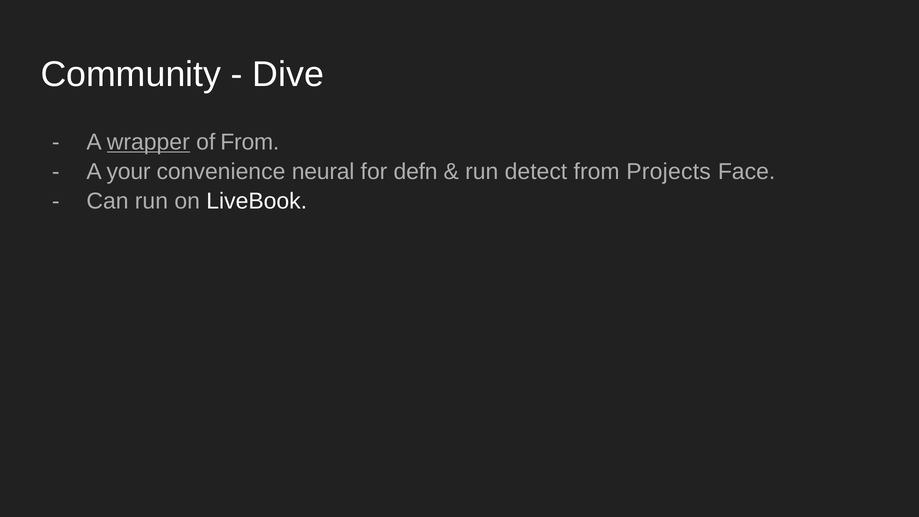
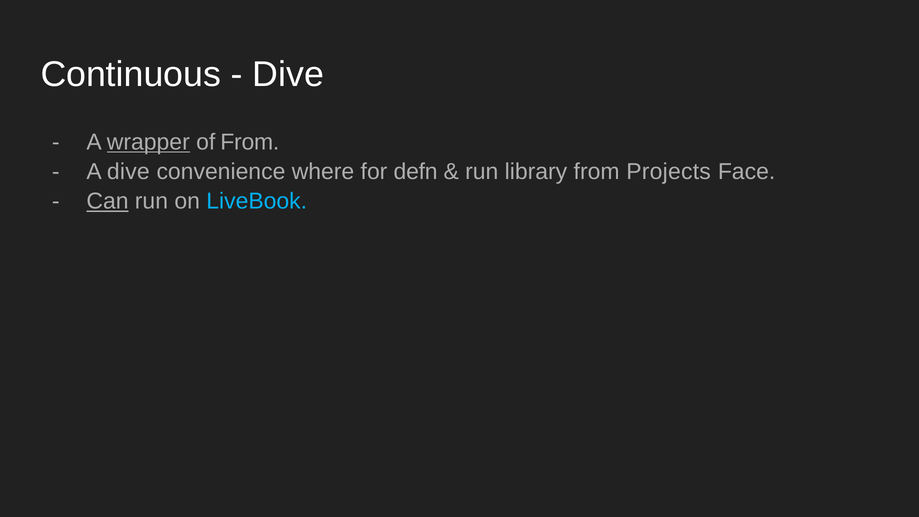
Community: Community -> Continuous (131, 74)
A your: your -> dive (128, 172)
neural: neural -> where (323, 172)
detect: detect -> library (536, 172)
Can underline: none -> present (108, 201)
LiveBook colour: white -> light blue (257, 201)
